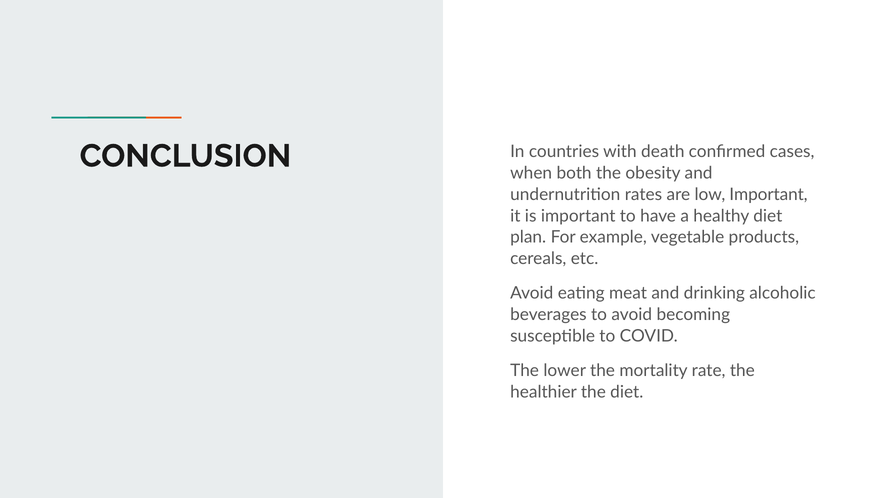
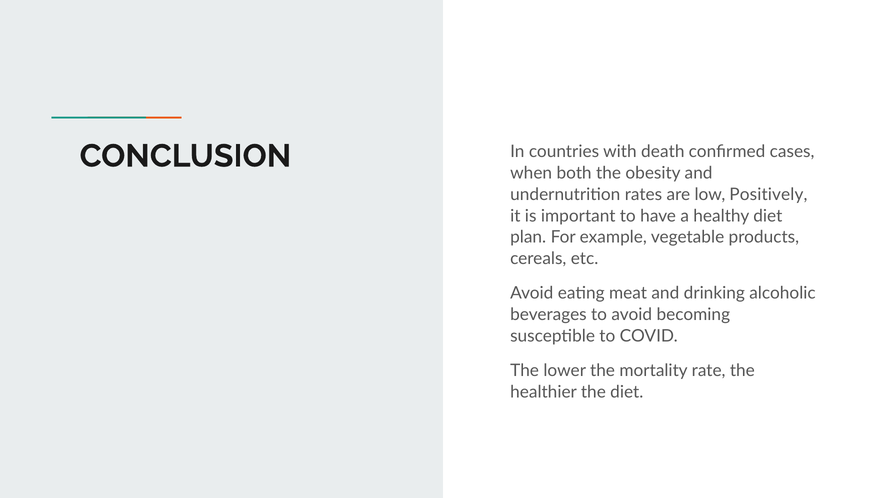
low Important: Important -> Positively (768, 195)
